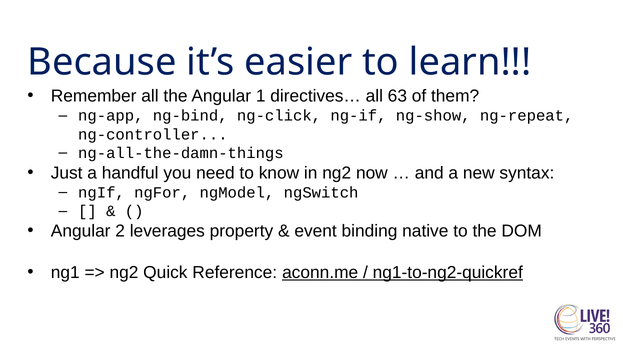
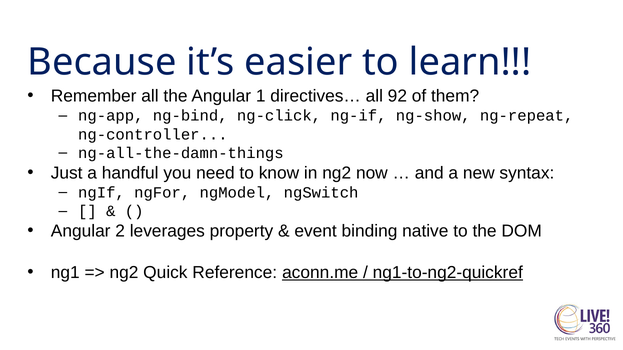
63: 63 -> 92 (397, 96)
